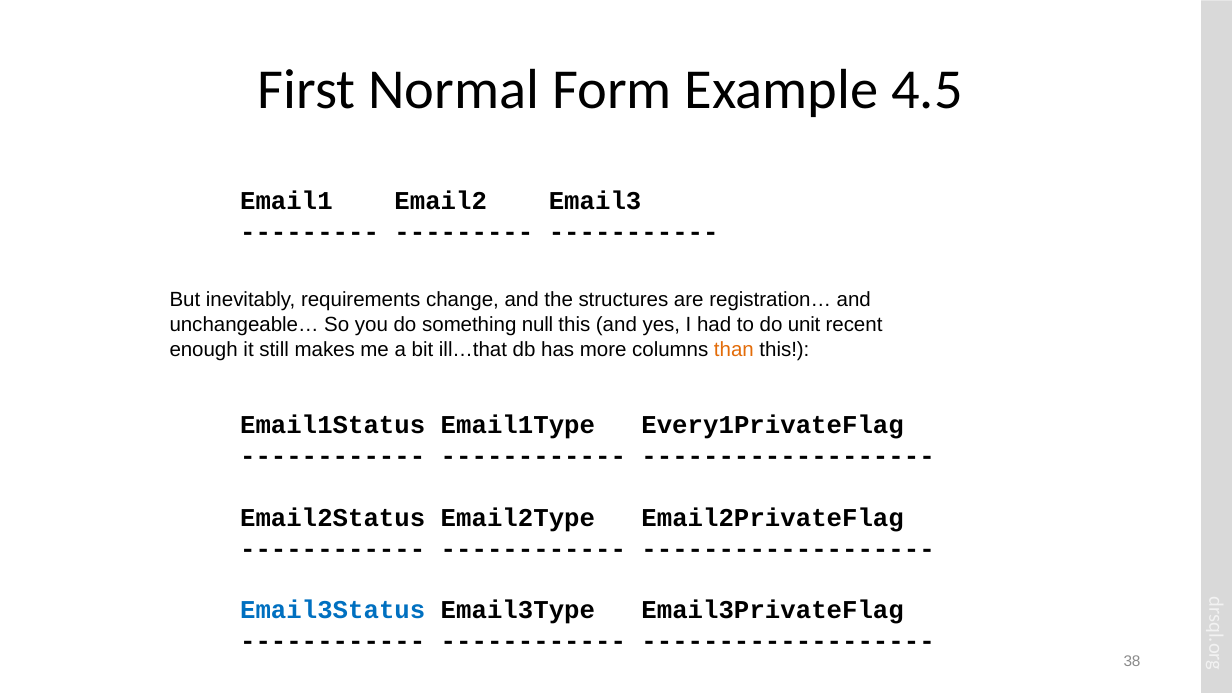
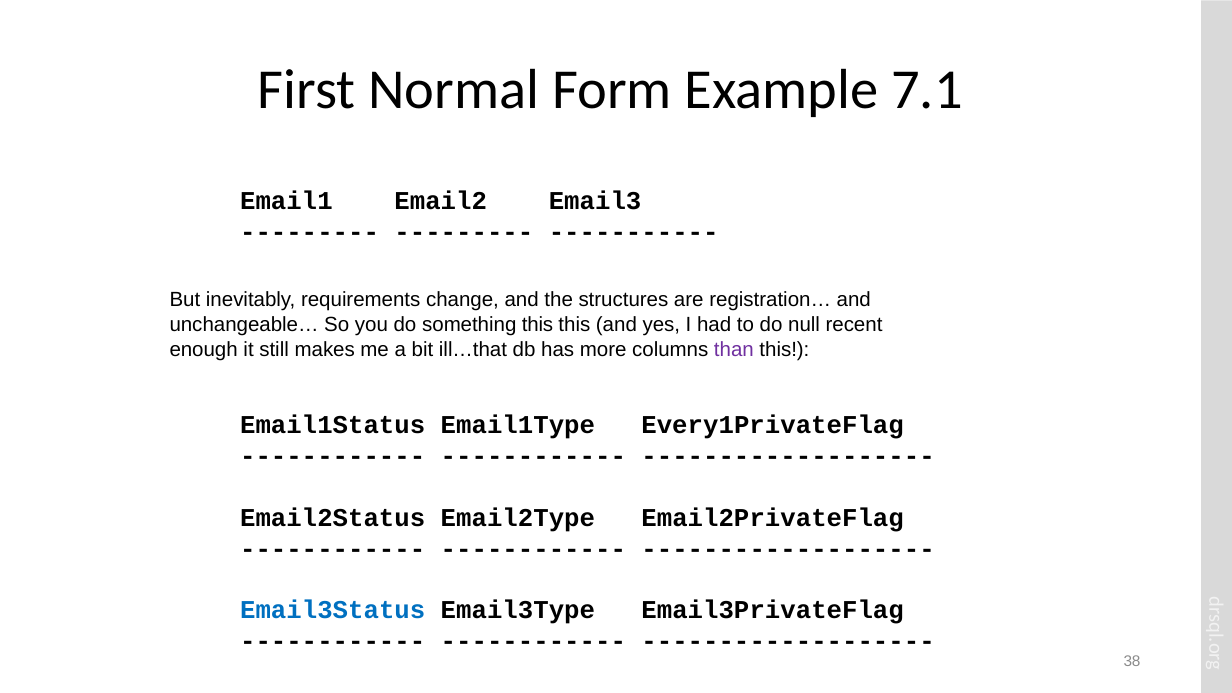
4.5: 4.5 -> 7.1 (927, 89)
something null: null -> this (538, 325)
unit: unit -> null (804, 325)
than colour: orange -> purple (734, 349)
